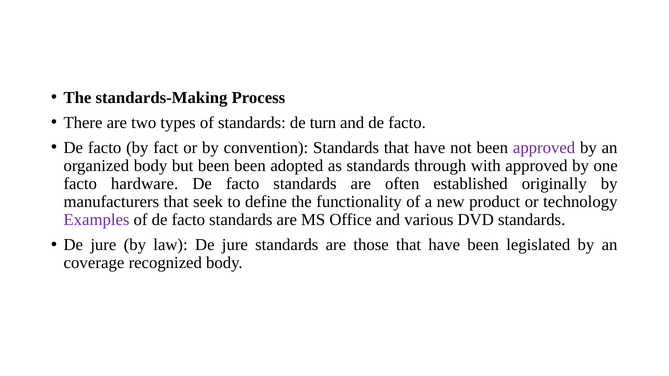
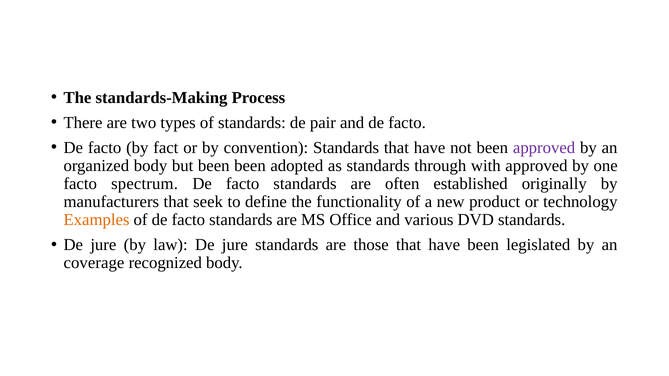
turn: turn -> pair (323, 123)
hardware: hardware -> spectrum (145, 184)
Examples colour: purple -> orange (96, 220)
